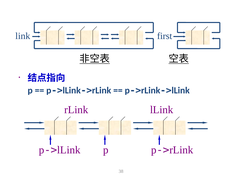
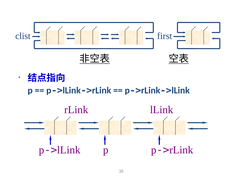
link: link -> clist (23, 36)
